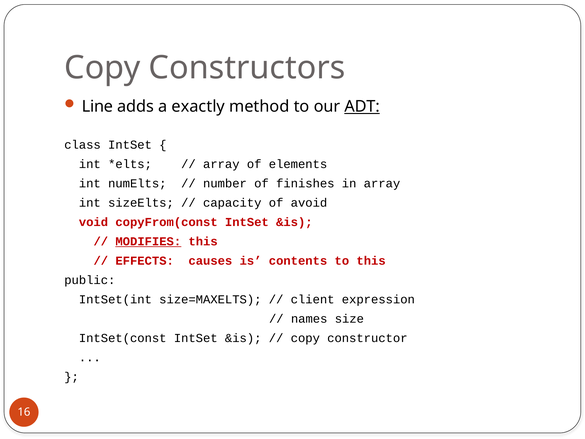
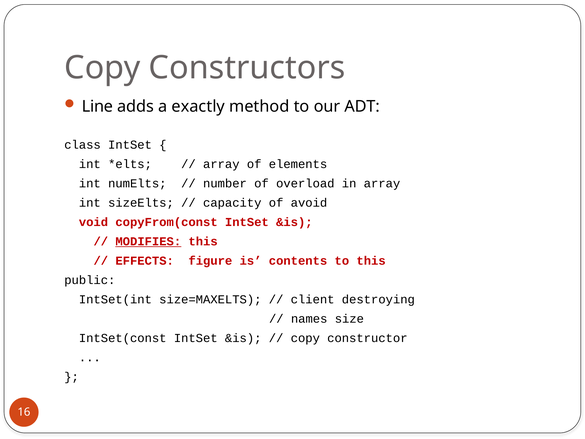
ADT underline: present -> none (362, 106)
finishes: finishes -> overload (305, 183)
causes: causes -> figure (210, 261)
expression: expression -> destroying (378, 299)
